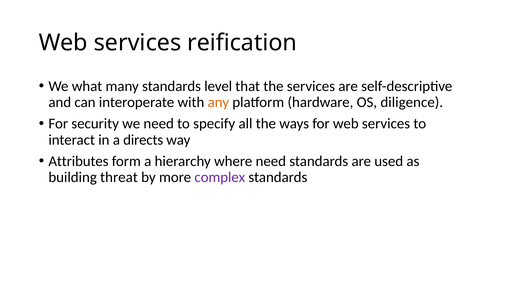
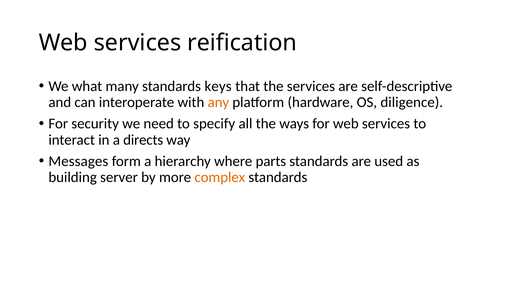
level: level -> keys (218, 86)
Attributes: Attributes -> Messages (78, 161)
where need: need -> parts (271, 161)
threat: threat -> server (119, 177)
complex colour: purple -> orange (220, 177)
